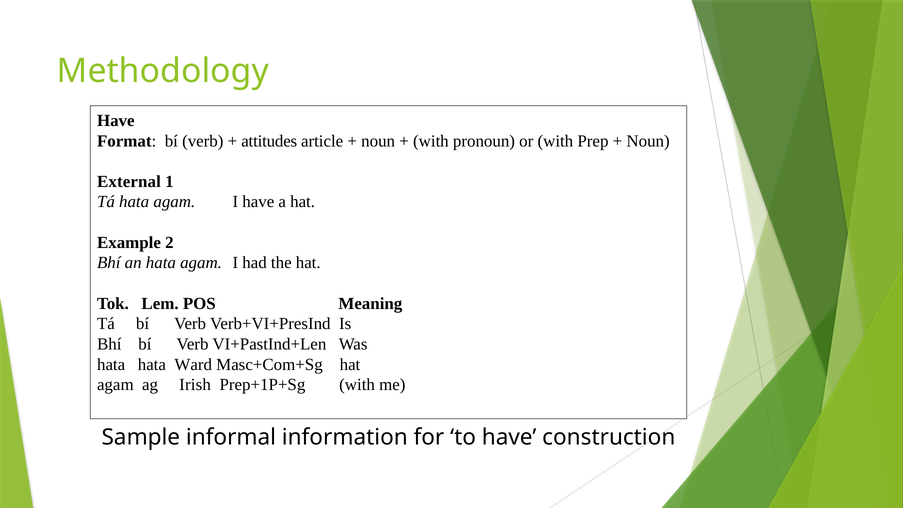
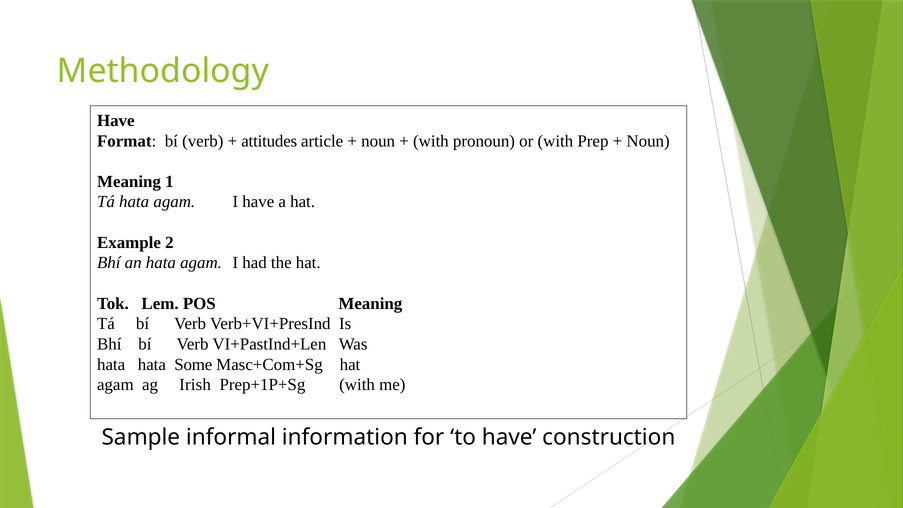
External: External -> Meaning (129, 182)
Ward: Ward -> Some (193, 364)
